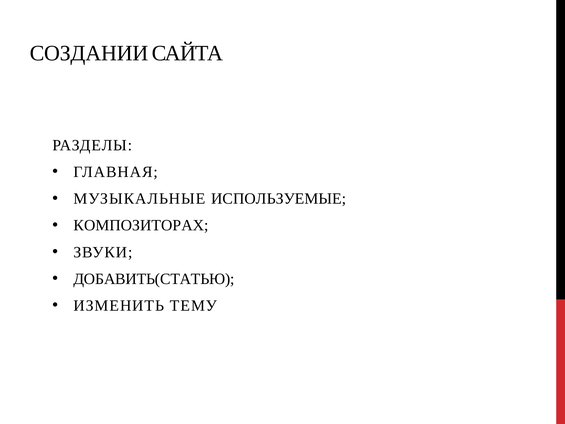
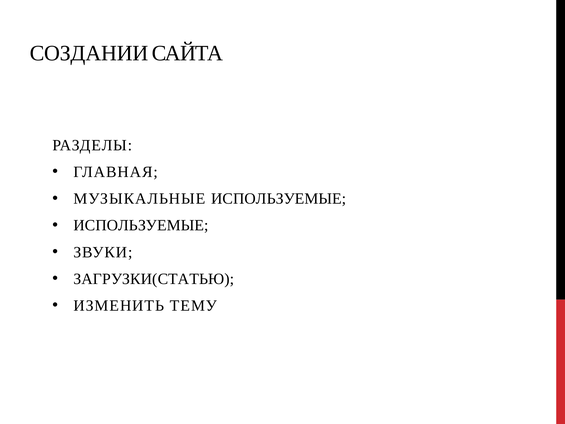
КОМПОЗИТОРАХ: КОМПОЗИТОРАХ -> ИСПОЛЬЗУЕМЫЕ (141, 225)
ДОБАВИТЬ(СТАТЬЮ: ДОБАВИТЬ(СТАТЬЮ -> ЗАГРУЗКИ(СТАТЬЮ (154, 279)
